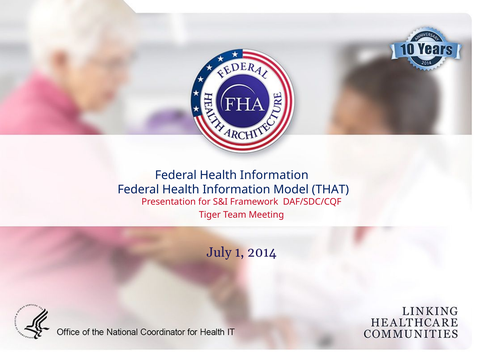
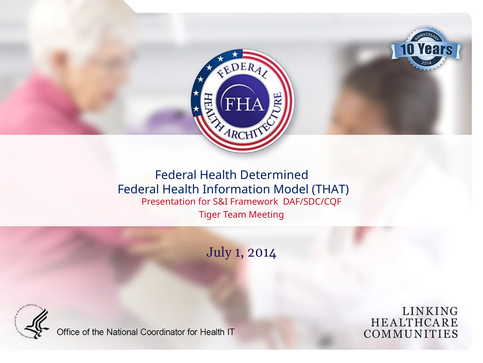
Information: Information -> Determined (274, 175)
